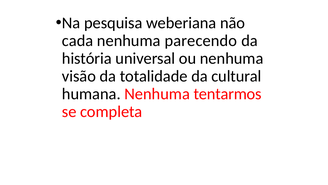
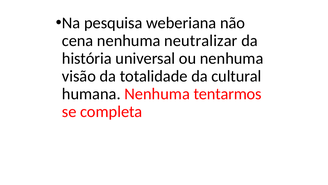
cada: cada -> cena (78, 41)
parecendo: parecendo -> neutralizar (201, 41)
